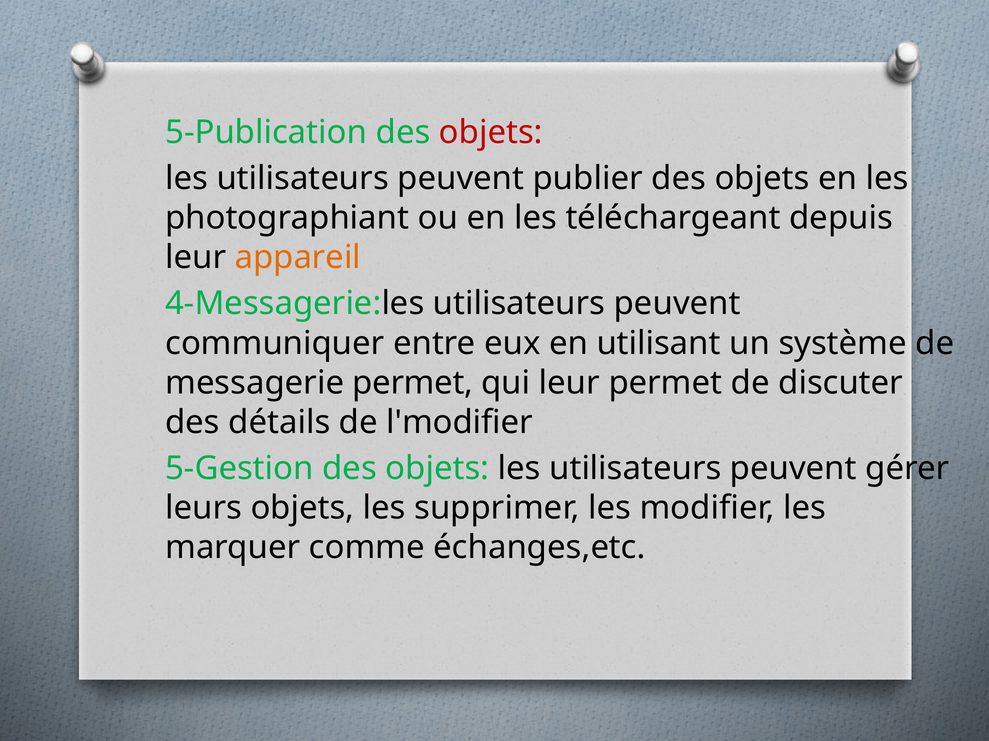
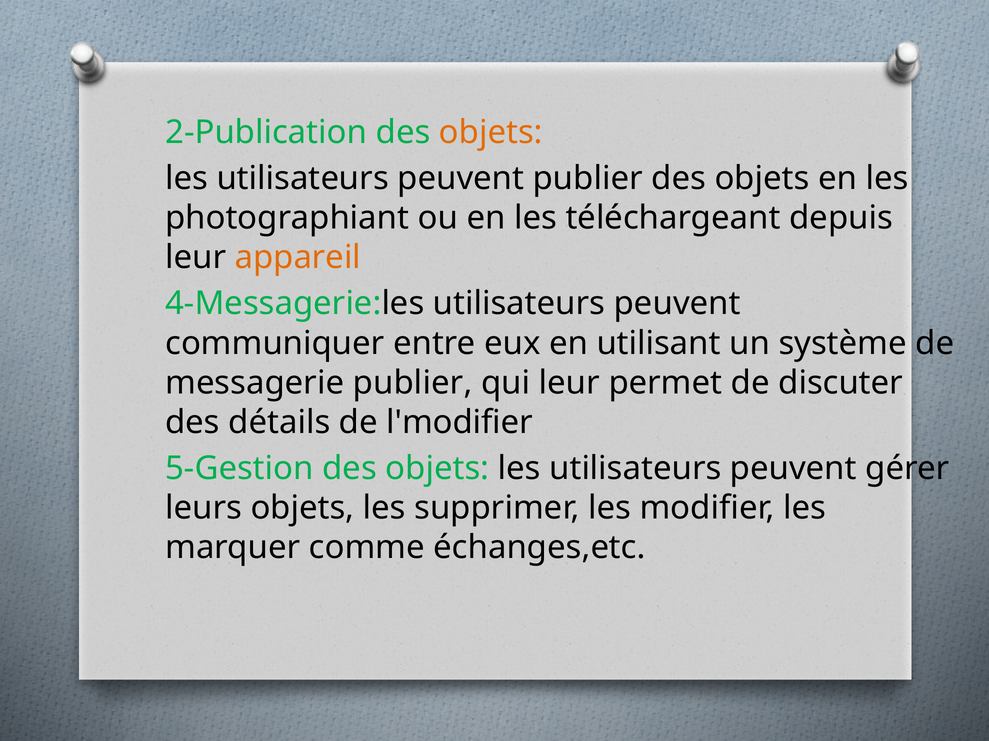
5-Publication: 5-Publication -> 2-Publication (266, 133)
objets colour: red -> orange (491, 133)
messagerie permet: permet -> publier (413, 383)
